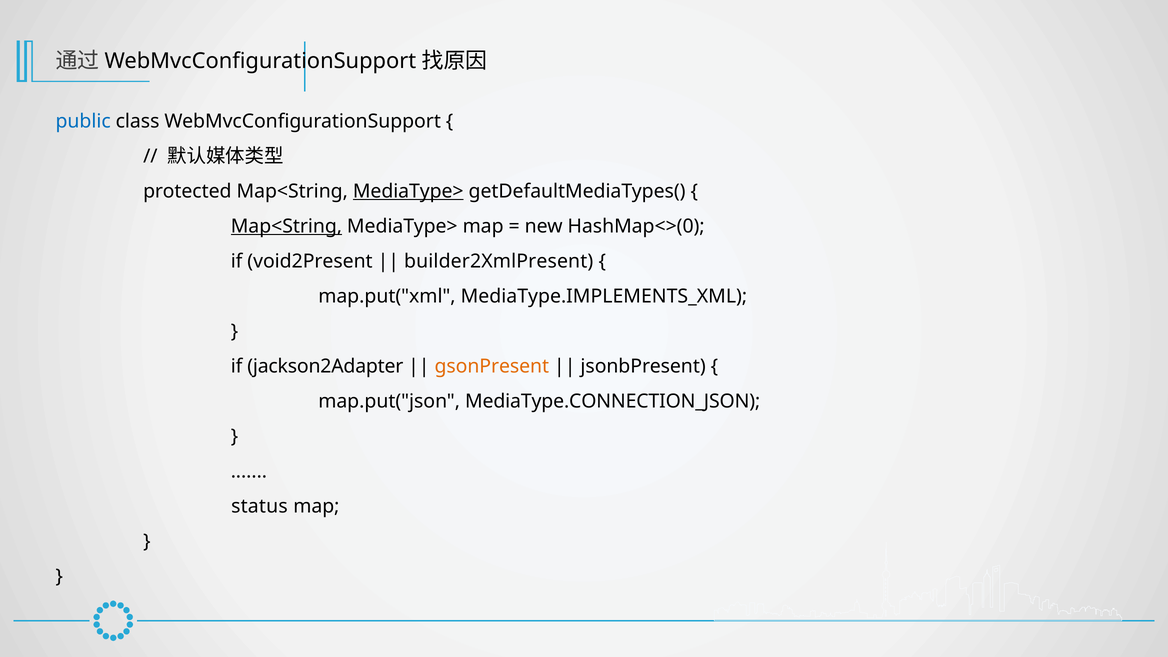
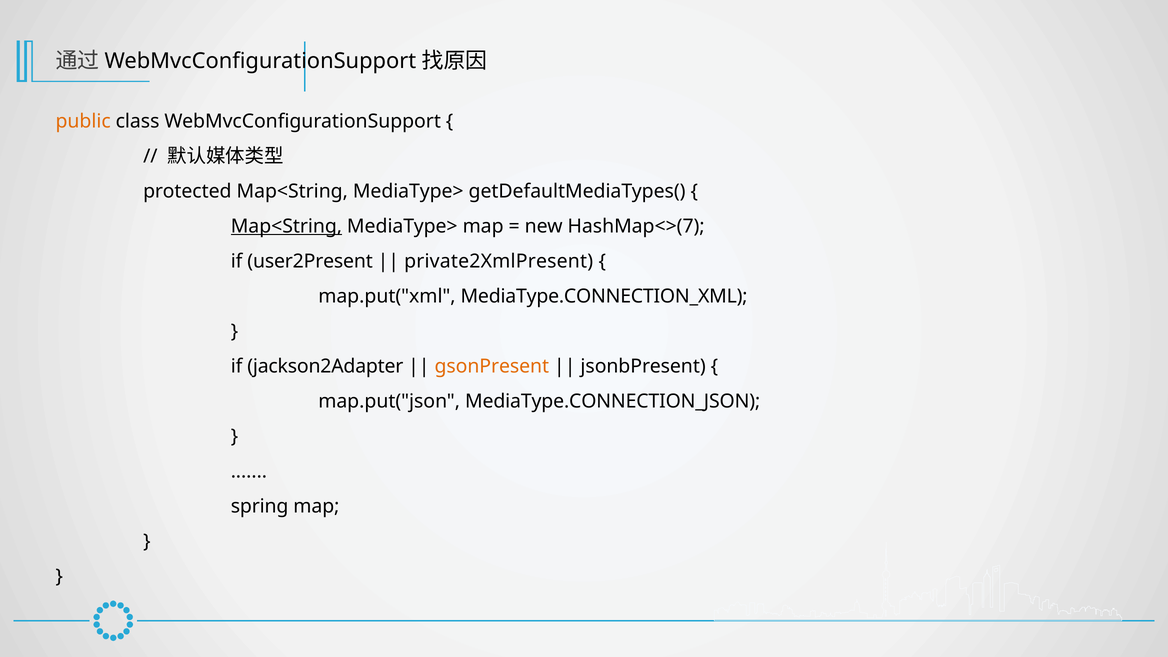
public colour: blue -> orange (83, 121)
MediaType> underline: present -> none (408, 191)
HashMap<>(0: HashMap<>(0 -> HashMap<>(7 (636, 226)
void2Present: void2Present -> user2Present (310, 261)
builder2XmlPresent: builder2XmlPresent -> private2XmlPresent (499, 261)
MediaType.IMPLEMENTS_XML: MediaType.IMPLEMENTS_XML -> MediaType.CONNECTION_XML (604, 296)
status: status -> spring (260, 506)
